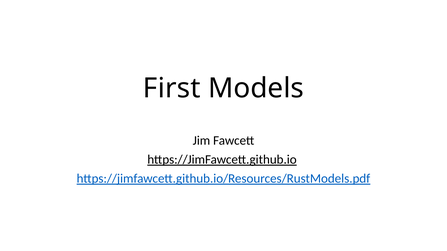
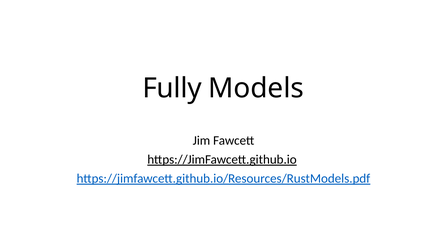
First: First -> Fully (172, 89)
